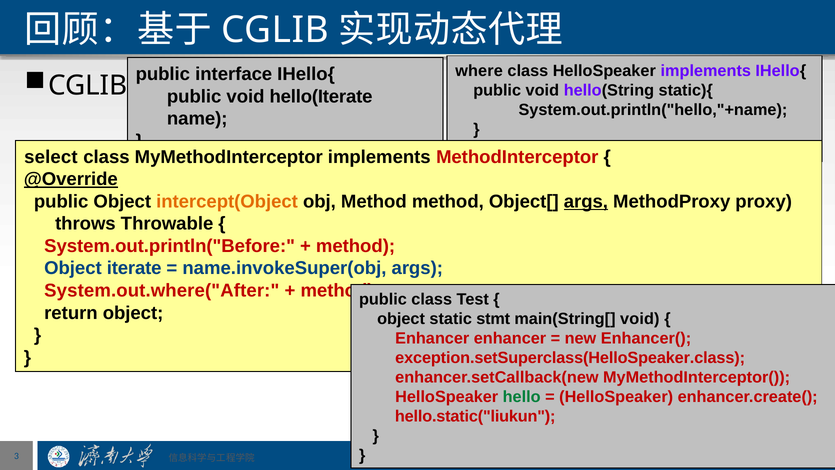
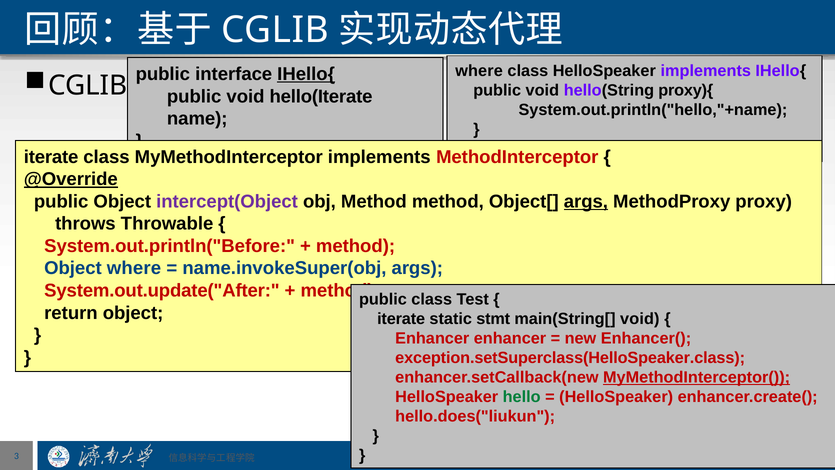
IHello{ underline: none -> present (306, 74)
static){: static){ -> proxy){ (686, 90)
select: select -> iterate (51, 157)
intercept(Object colour: orange -> purple (227, 201)
Object iterate: iterate -> where (134, 268)
System.out.where("After: System.out.where("After -> System.out.update("After (162, 290)
object: object -> iterate (401, 319)
MyMethodInterceptor( underline: none -> present (697, 377)
hello.static("liukun: hello.static("liukun -> hello.does("liukun (475, 416)
